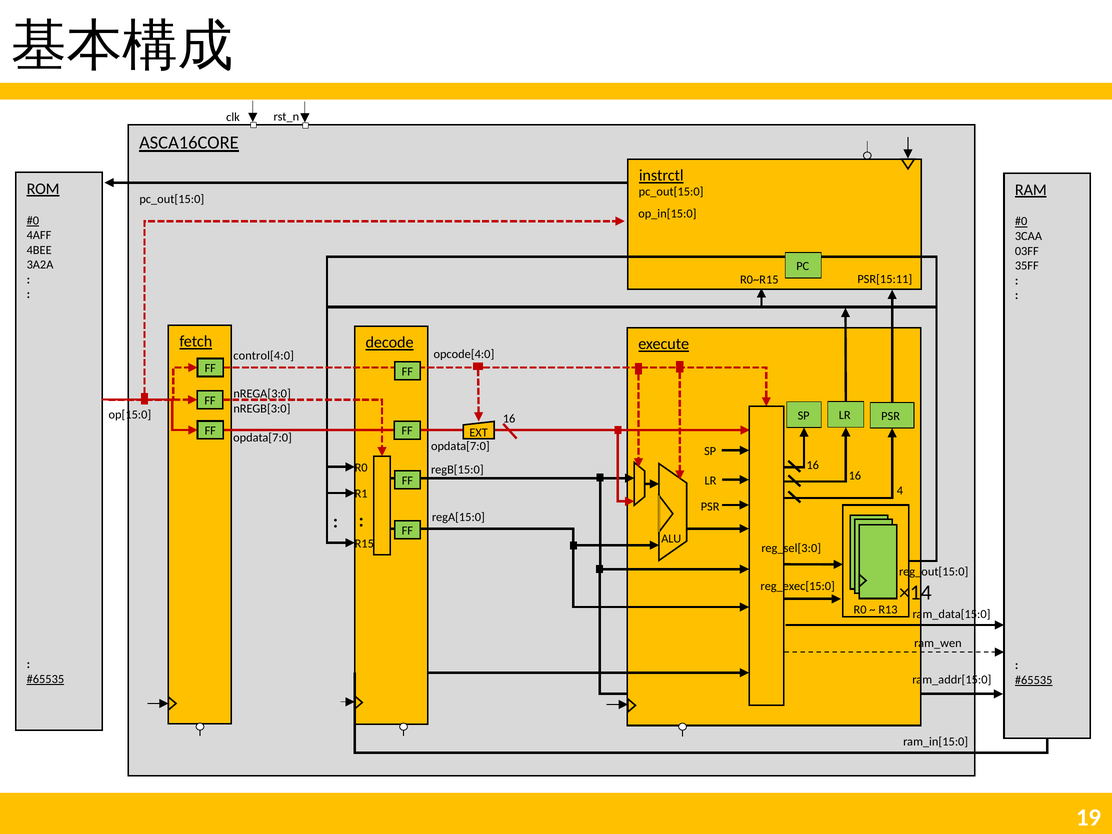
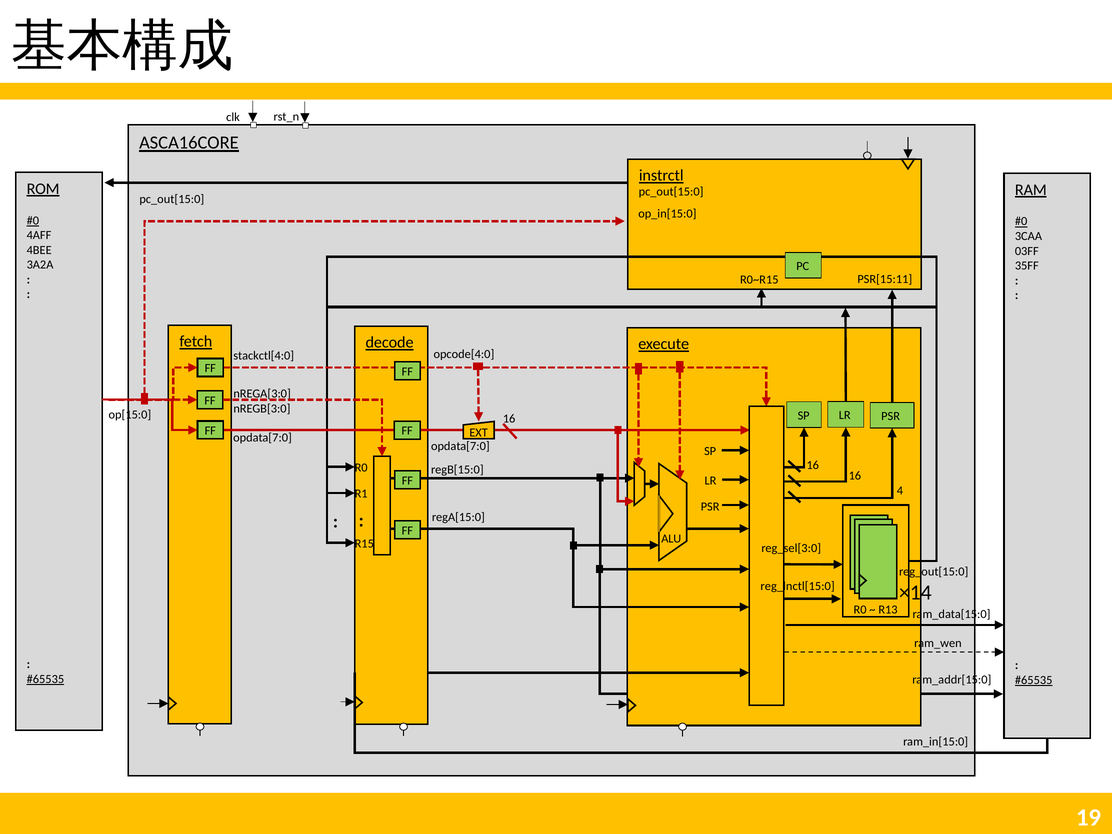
control[4:0: control[4:0 -> stackctl[4:0 (264, 356)
reg_exec[15:0: reg_exec[15:0 -> reg_lnctl[15:0 (798, 586)
